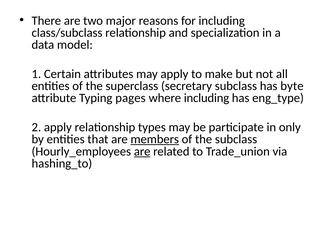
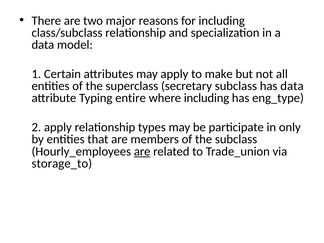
has byte: byte -> data (292, 86)
pages: pages -> entire (131, 98)
members underline: present -> none (155, 139)
hashing_to: hashing_to -> storage_to (62, 163)
